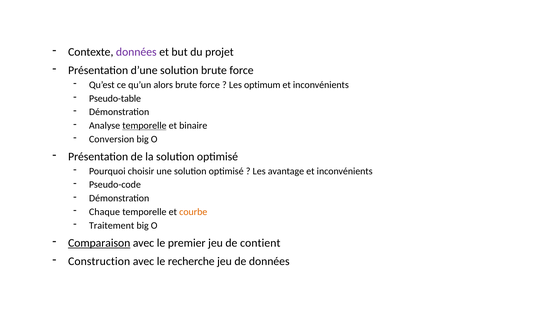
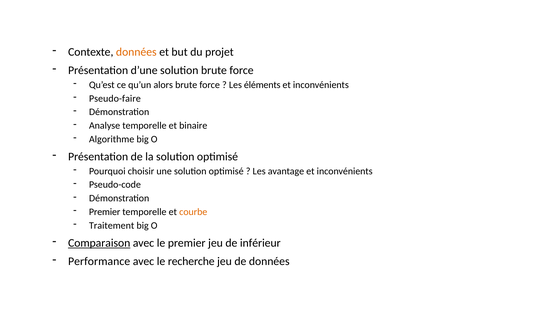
données colour: purple -> orange (136, 52)
optimum: optimum -> éléments (262, 85)
Pseudo-table: Pseudo-table -> Pseudo-faire (115, 98)
temporelle underline: present -> none (144, 126)
Conversion: Conversion -> Algorithme (112, 139)
Chaque: Chaque -> Premier (105, 212)
contient: contient -> inférieur (260, 243)
Construction: Construction -> Performance (99, 261)
